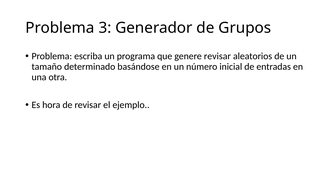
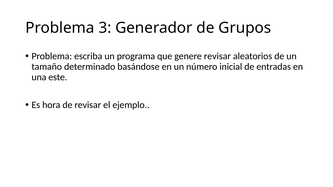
otra: otra -> este (58, 77)
